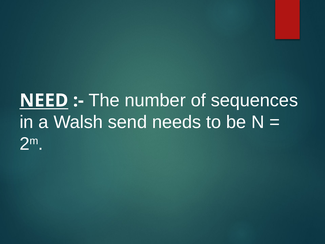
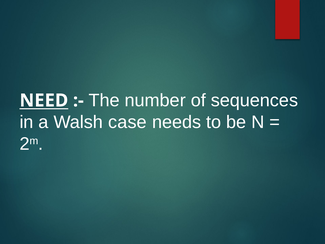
send: send -> case (127, 122)
